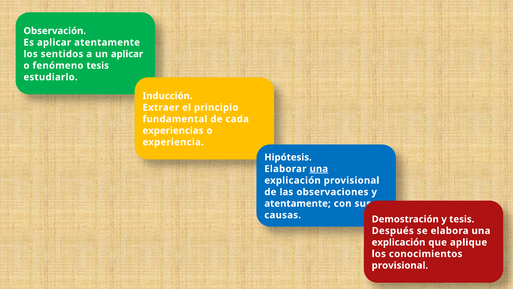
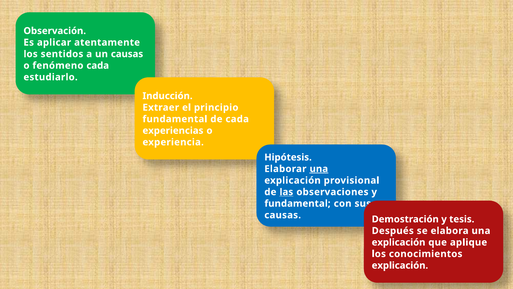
un aplicar: aplicar -> causas (127, 54)
fenómeno tesis: tesis -> cada (98, 65)
las underline: none -> present (286, 192)
atentamente: atentamente -> fundamental (297, 203)
provisional: provisional -> explicación (400, 265)
